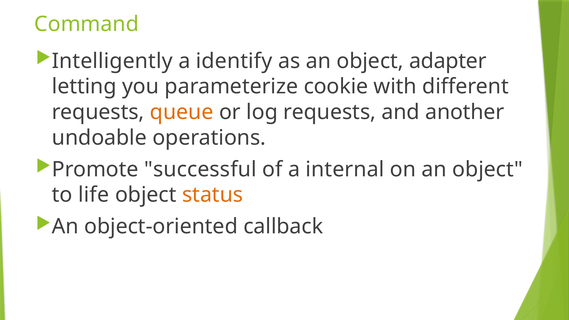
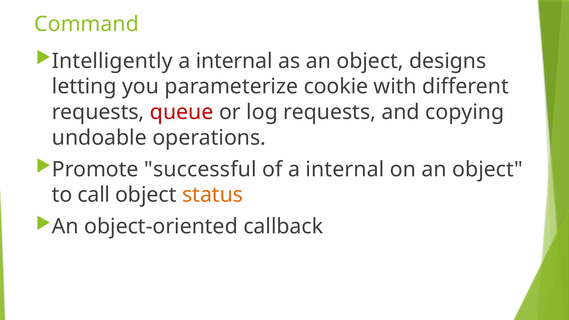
identify: identify -> internal (234, 61)
adapter: adapter -> designs (448, 61)
queue colour: orange -> red (182, 112)
another: another -> copying (465, 112)
life: life -> call (94, 195)
